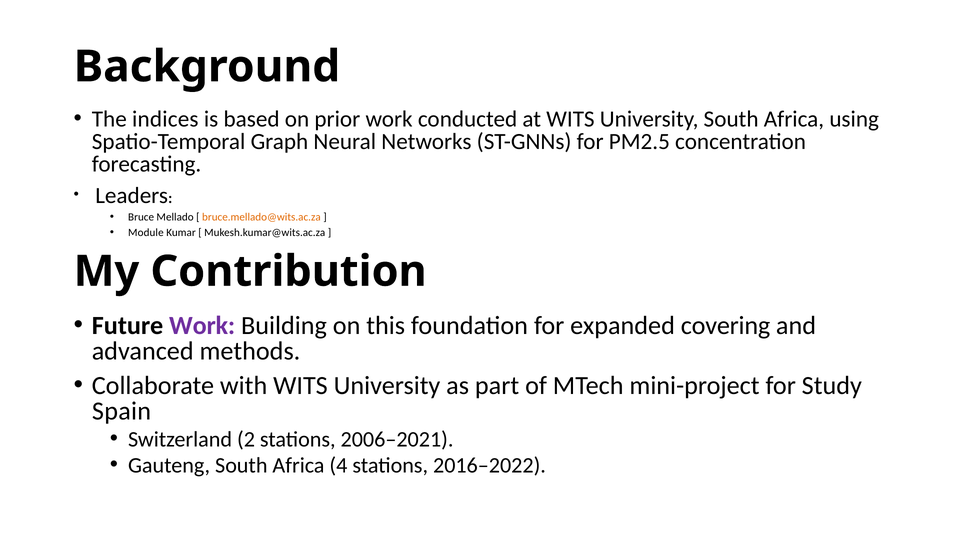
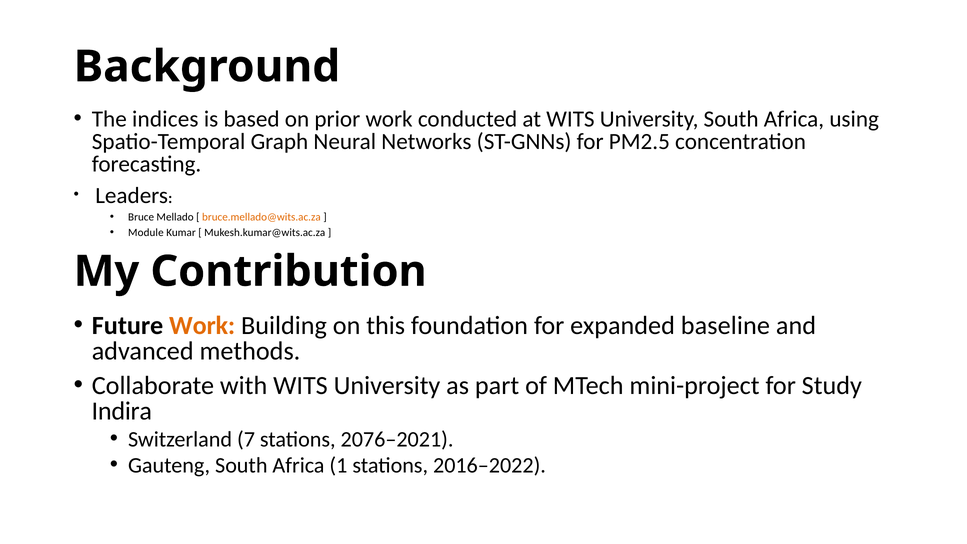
Work colour: purple -> orange (202, 326)
covering: covering -> baseline (725, 326)
Spain: Spain -> Indira (122, 411)
2: 2 -> 7 (246, 439)
2006–2021: 2006–2021 -> 2076–2021 (397, 439)
4: 4 -> 1 (338, 465)
